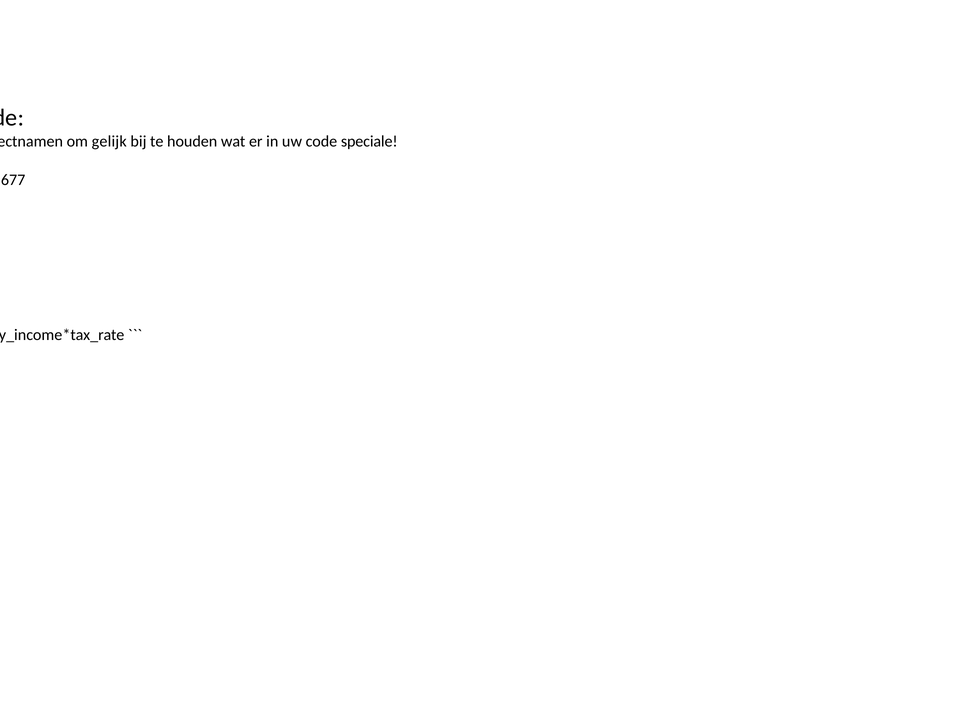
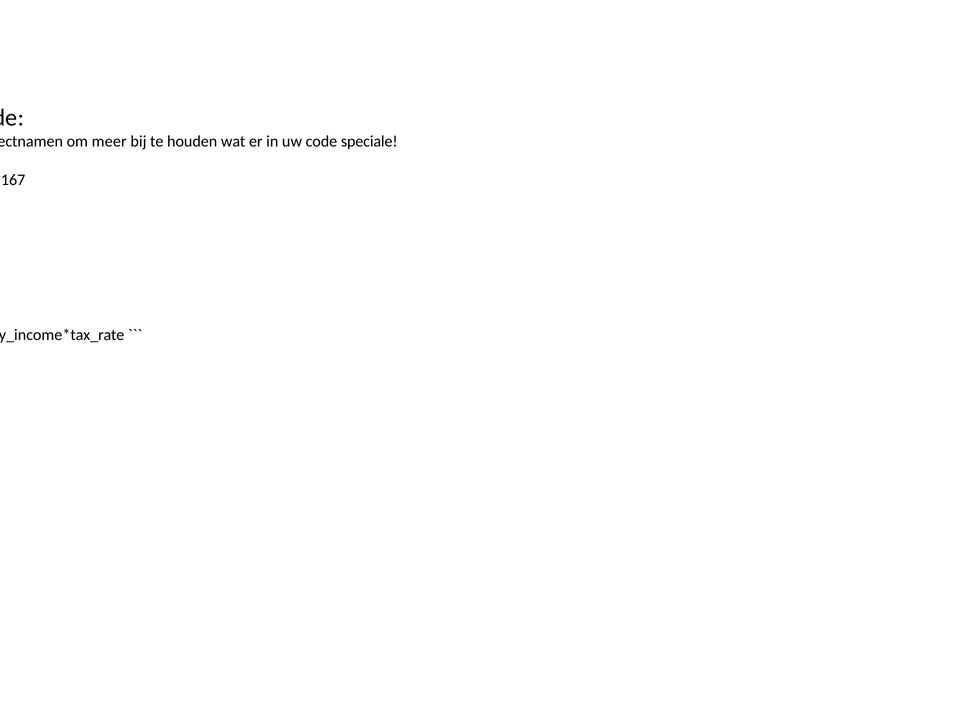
gelijk: gelijk -> meer (109, 141)
677: 677 -> 167 (13, 180)
